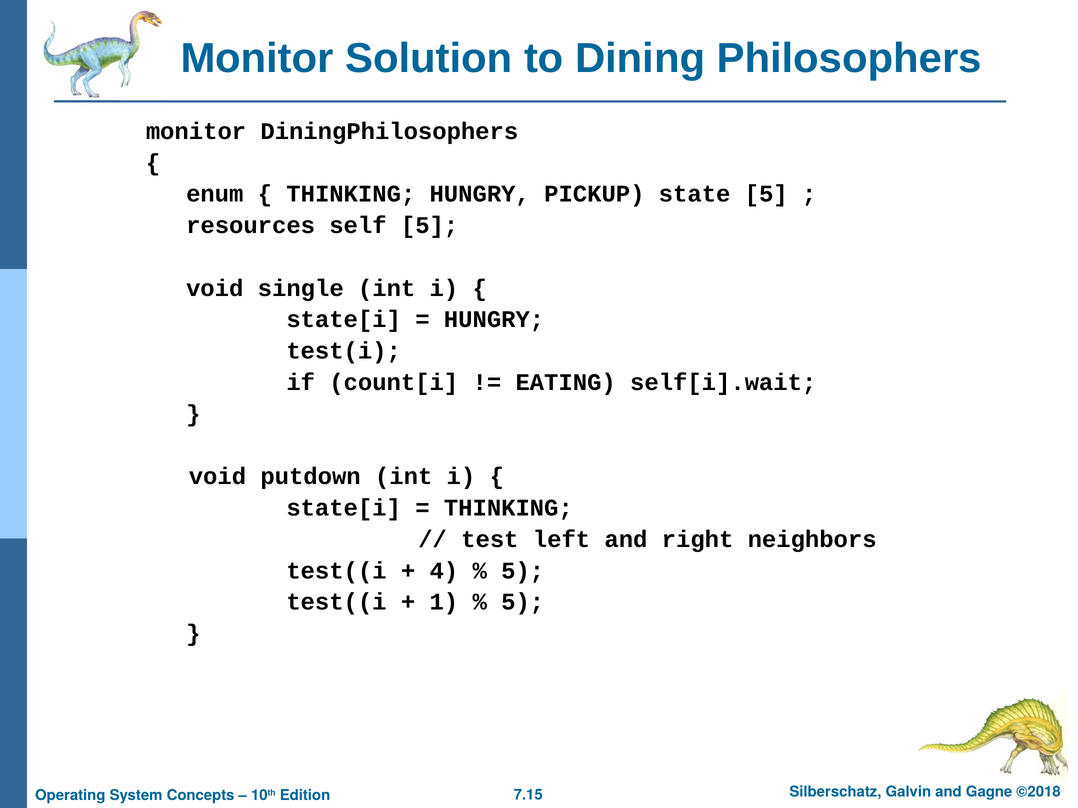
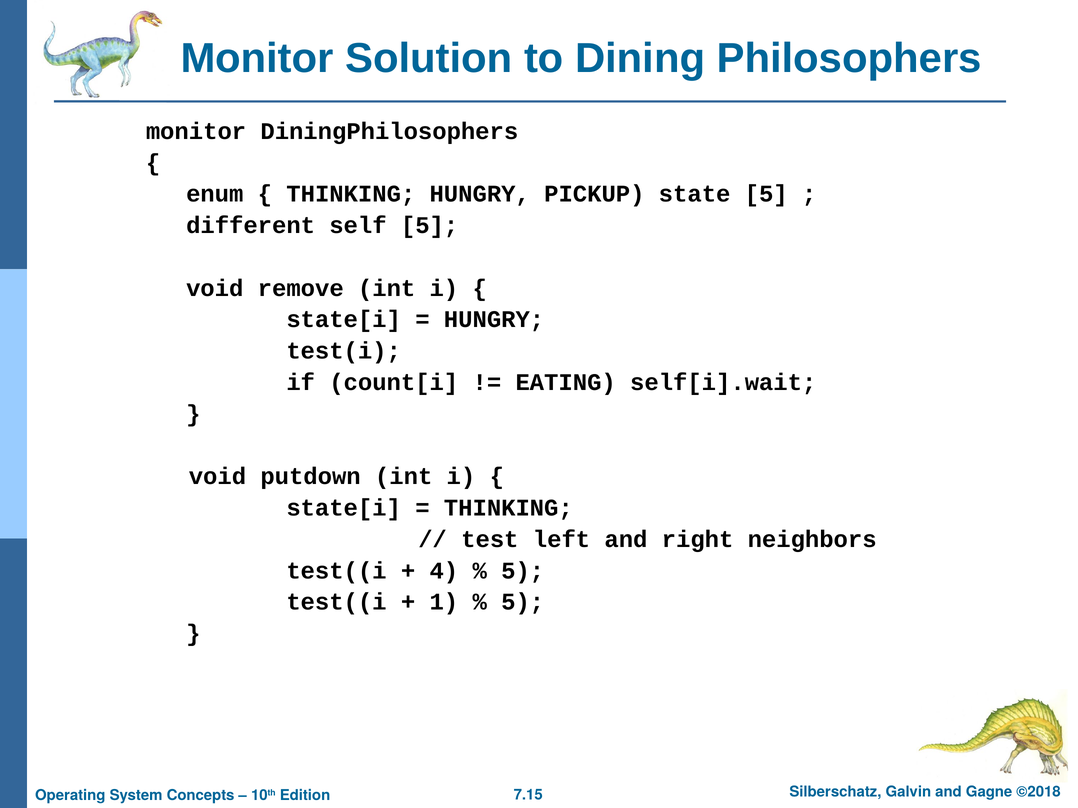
resources: resources -> different (251, 226)
single: single -> remove (301, 288)
